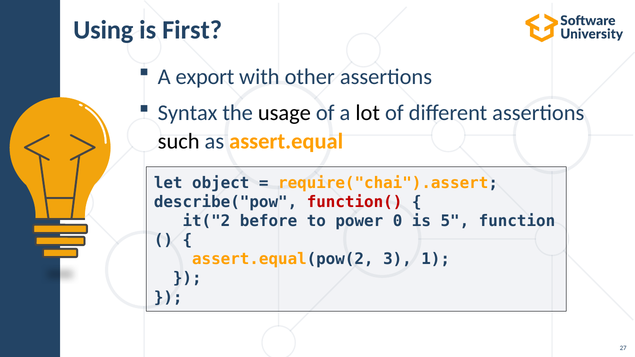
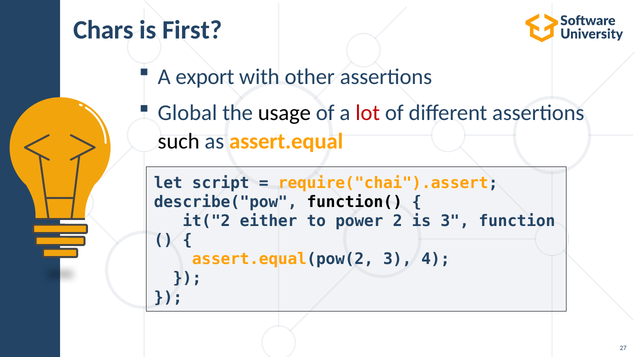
Using: Using -> Chars (103, 30)
Syntax: Syntax -> Global (187, 113)
lot colour: black -> red (368, 113)
object: object -> script (221, 183)
function( colour: red -> black (355, 202)
before: before -> either (269, 221)
0: 0 -> 2 (398, 221)
is 5: 5 -> 3 (455, 221)
1: 1 -> 4 (436, 259)
